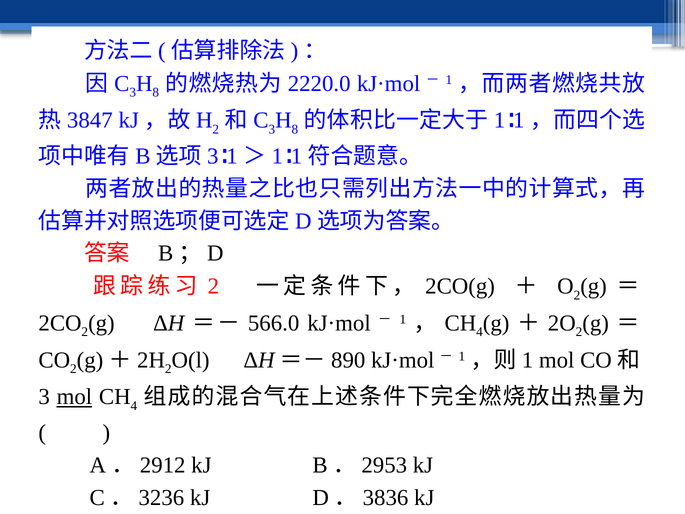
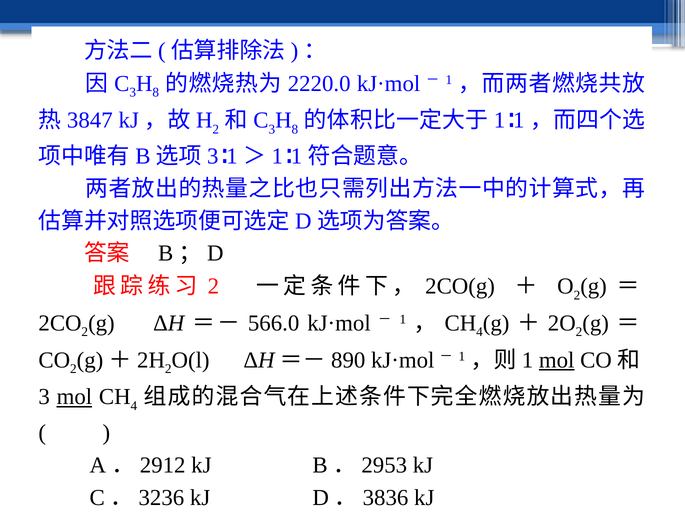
mol underline: none -> present (557, 360)
